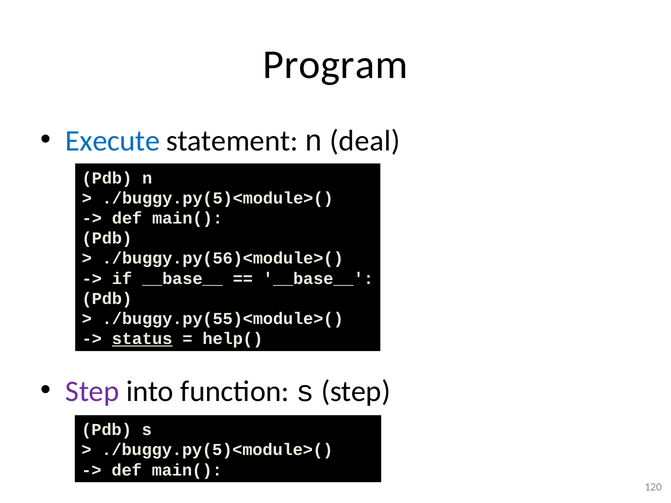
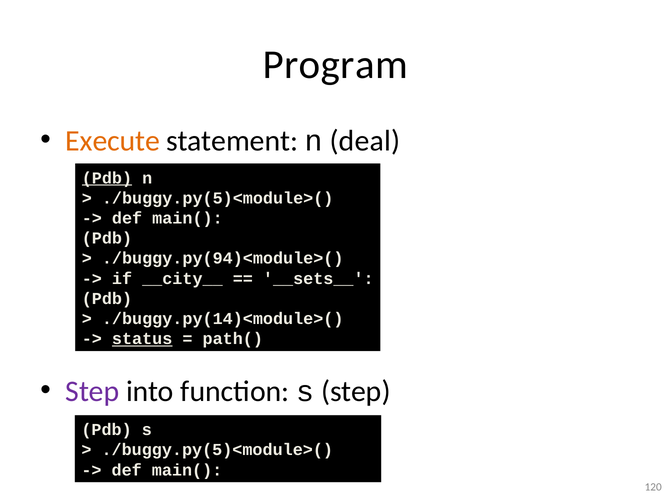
Execute colour: blue -> orange (113, 141)
Pdb underline: none -> present (107, 178)
./buggy.py(56)<module>(: ./buggy.py(56)<module>( -> ./buggy.py(94)<module>( (223, 259)
if __base__: __base__ -> __city__ (182, 279)
__base__: __base__ -> __sets__ (318, 279)
./buggy.py(55)<module>(: ./buggy.py(55)<module>( -> ./buggy.py(14)<module>( (223, 319)
help(: help( -> path( (233, 339)
